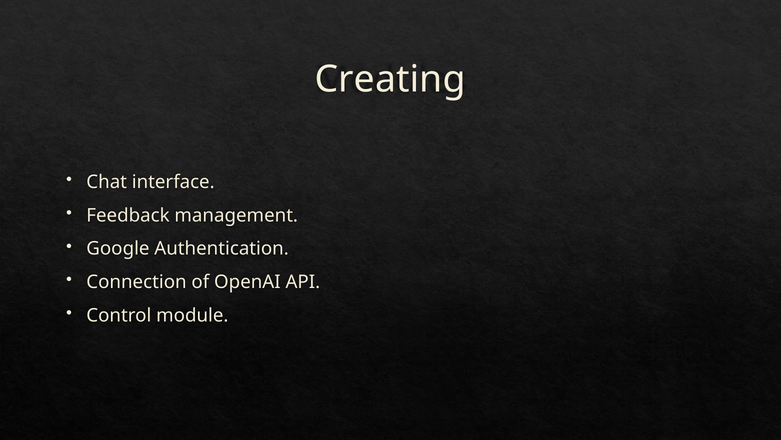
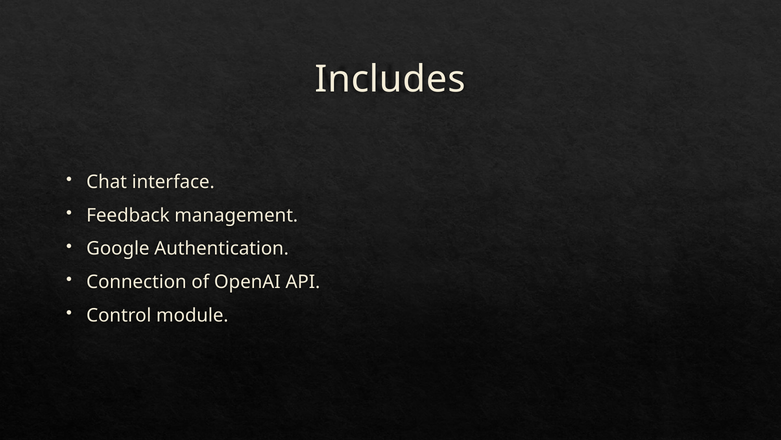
Creating: Creating -> Includes (390, 79)
